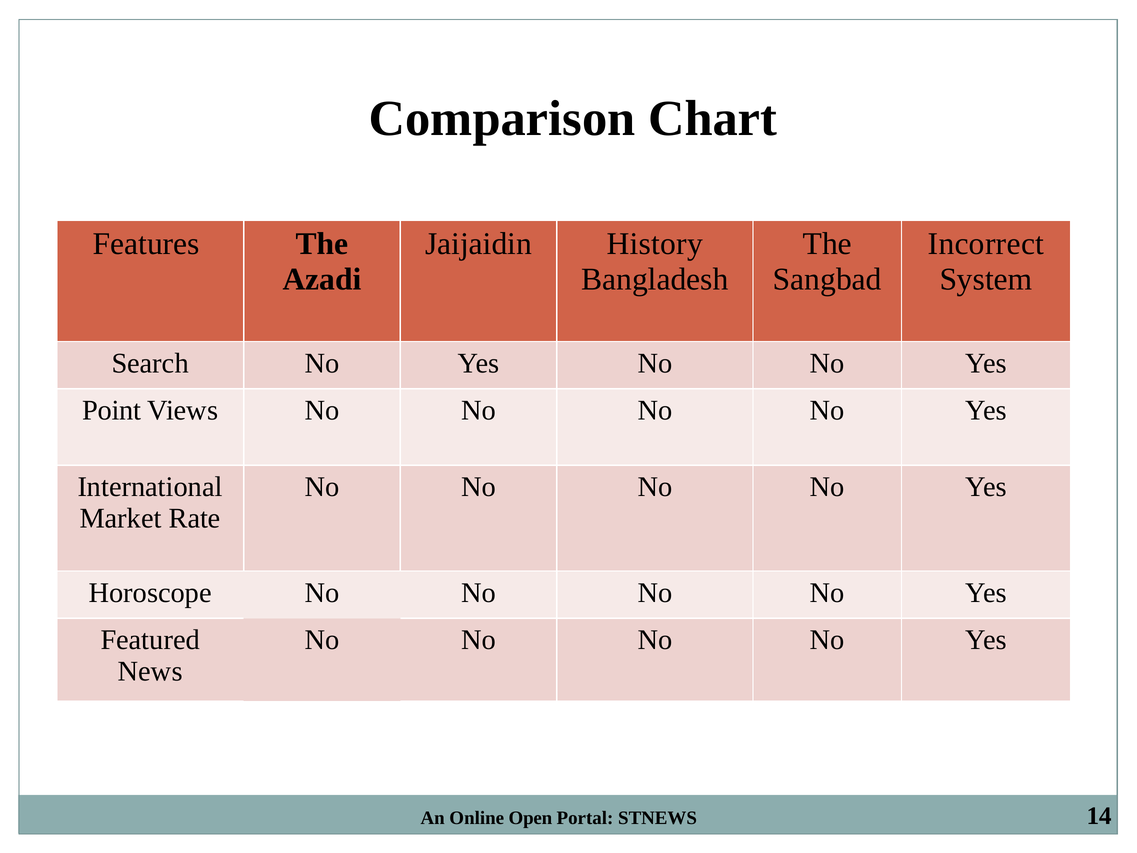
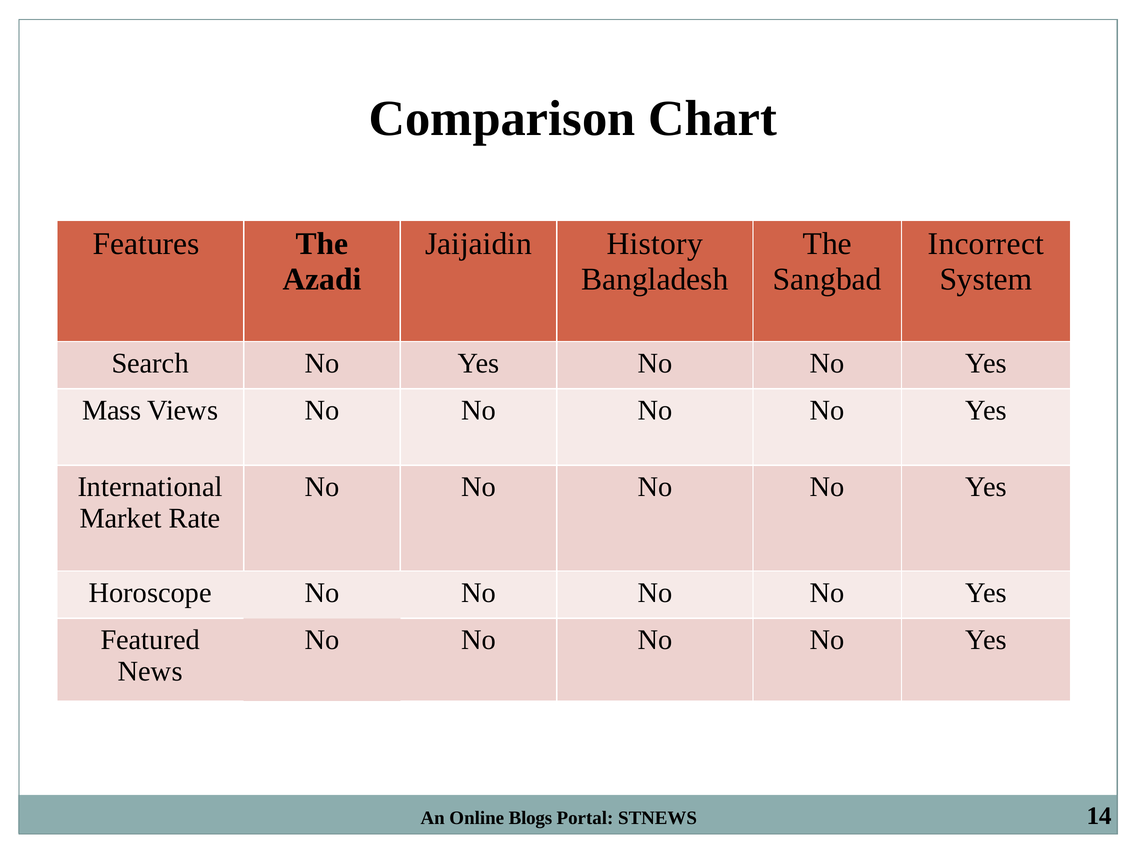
Point: Point -> Mass (112, 410)
Open: Open -> Blogs (530, 818)
